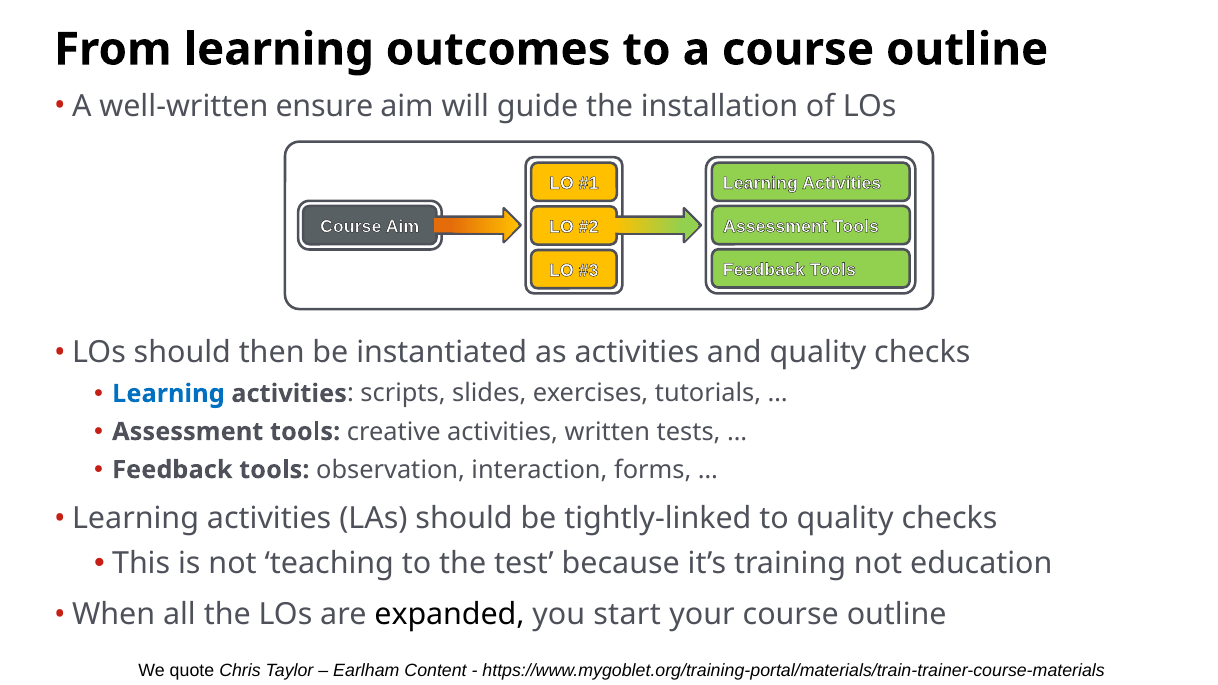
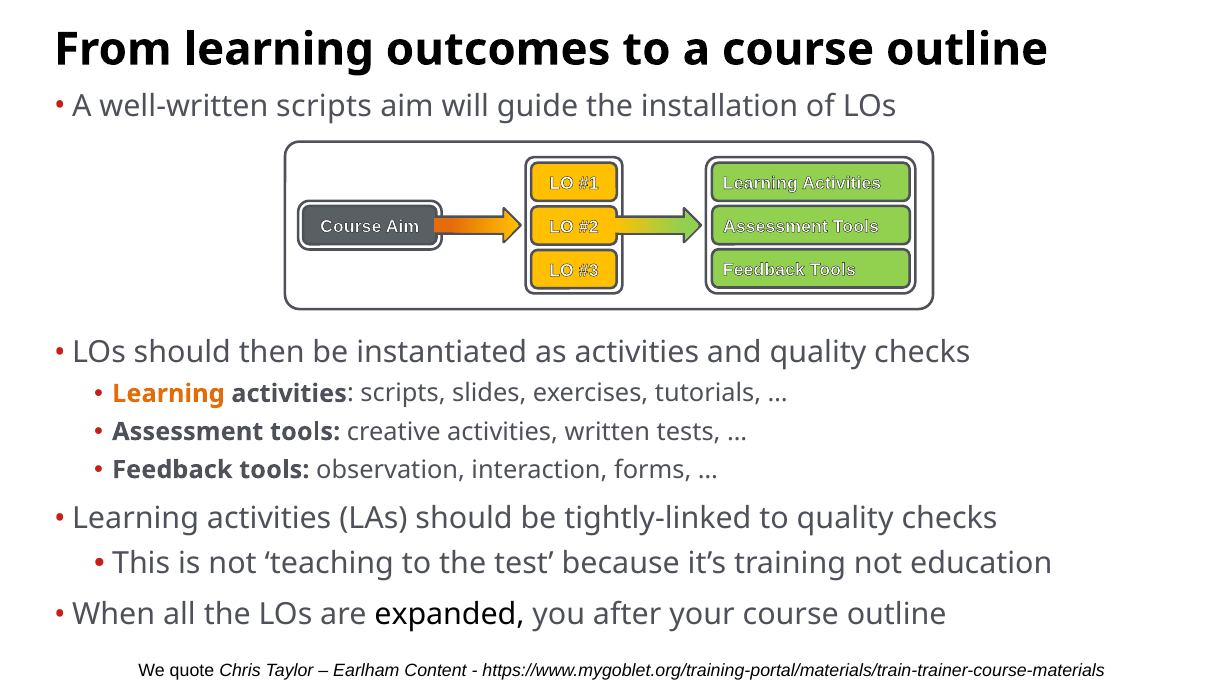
well-written ensure: ensure -> scripts (324, 106)
Learning colour: blue -> orange (168, 394)
start: start -> after (627, 615)
